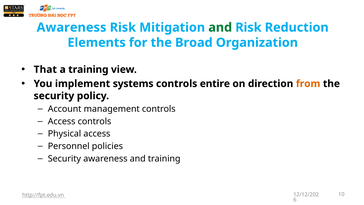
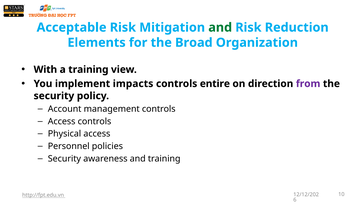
Awareness: Awareness -> Acceptable (72, 27)
That: That -> With (45, 69)
systems: systems -> impacts (133, 84)
from colour: orange -> purple (308, 84)
